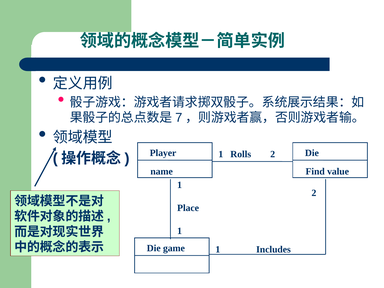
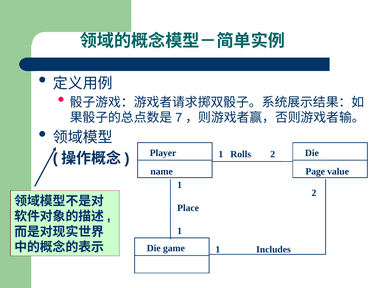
Find: Find -> Page (315, 172)
